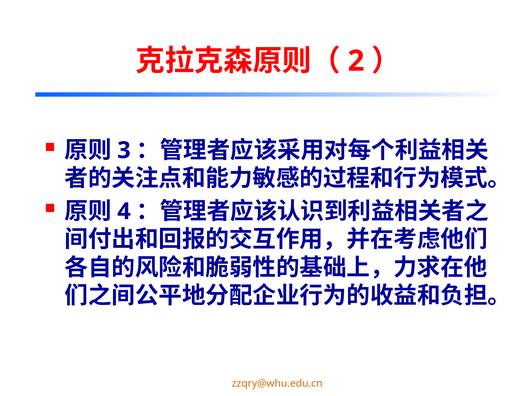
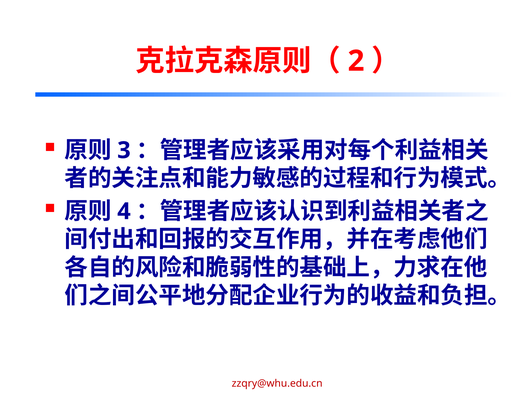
zzqry@whu.edu.cn colour: orange -> red (277, 383)
